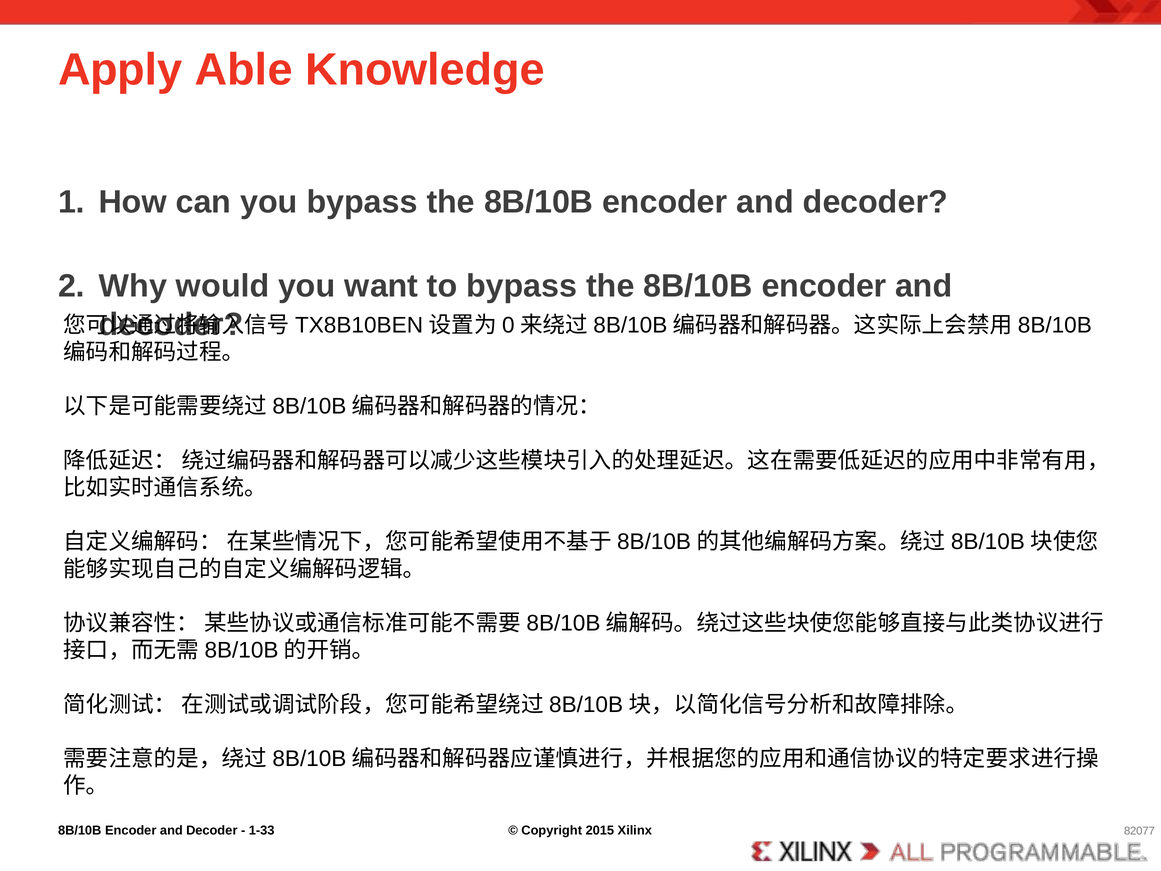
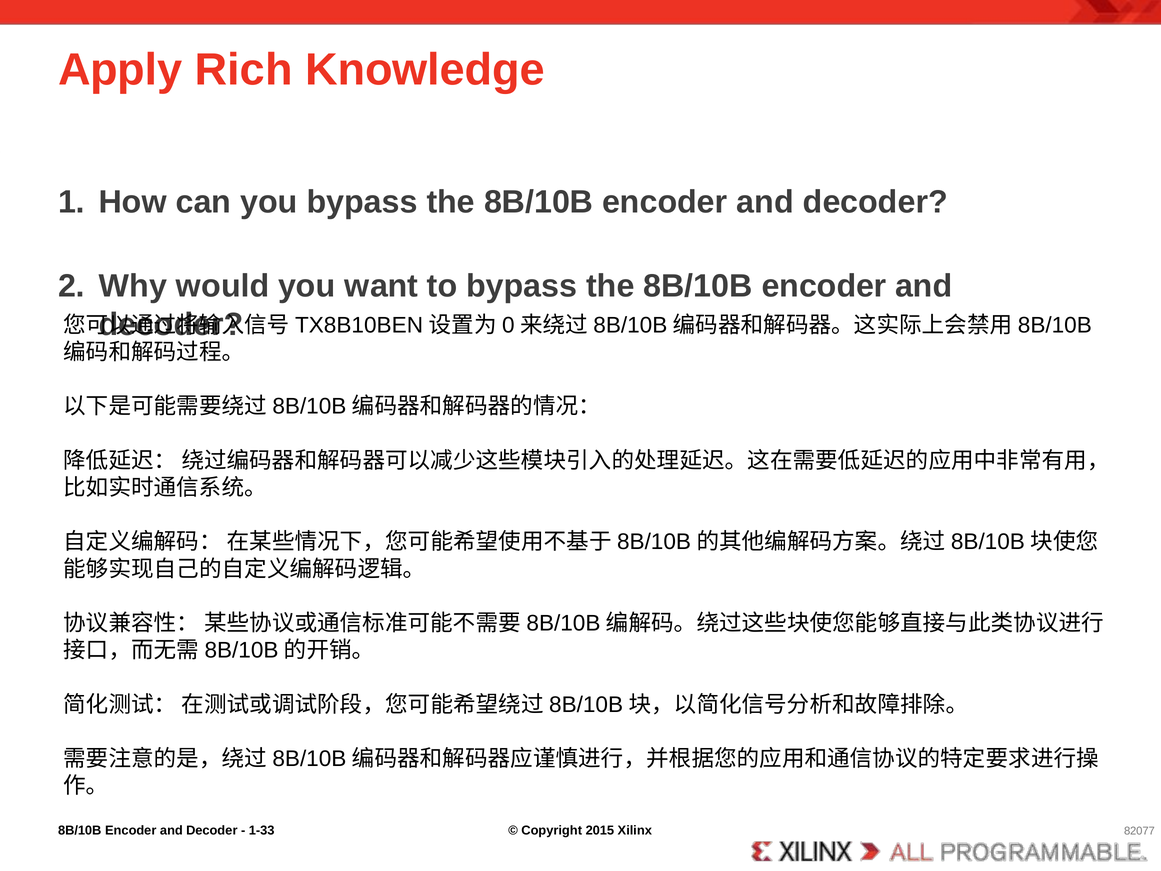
Able: Able -> Rich (244, 70)
